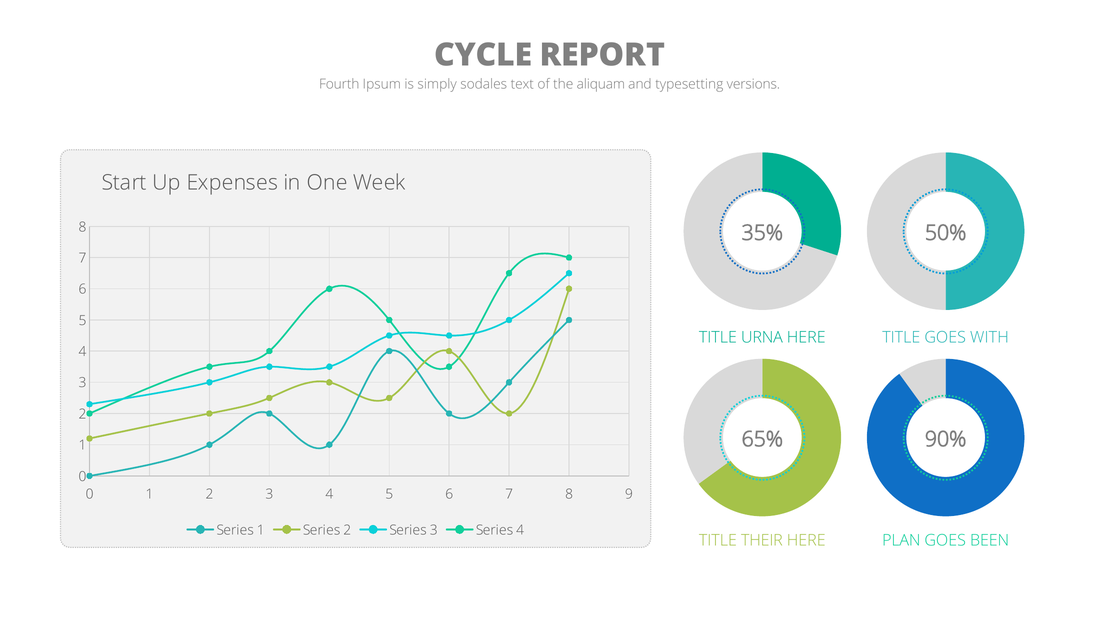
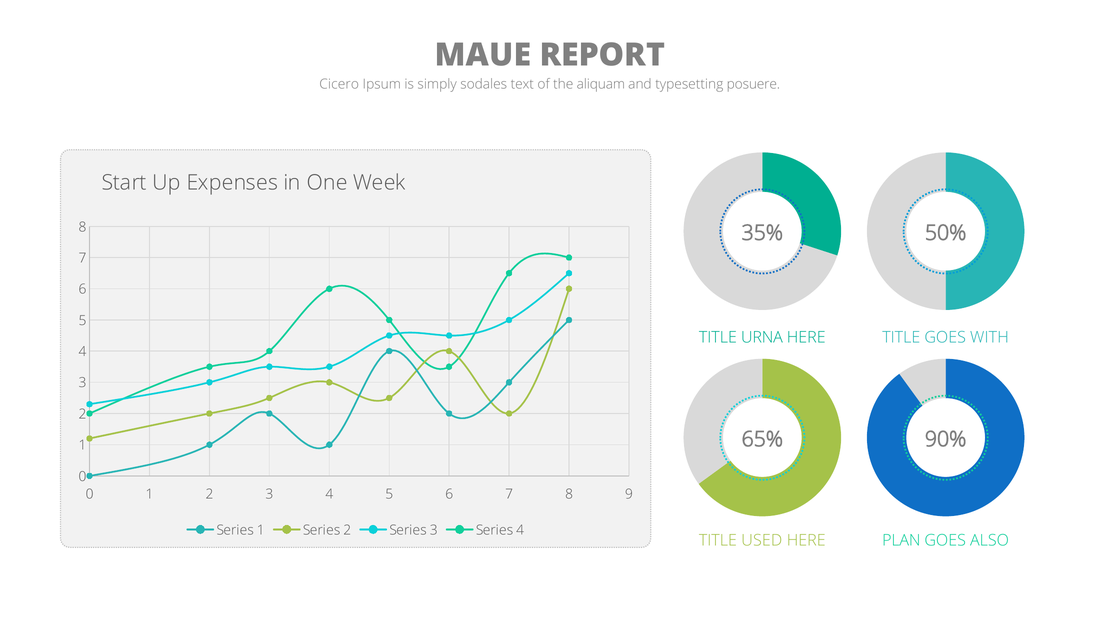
CYCLE: CYCLE -> MAUE (483, 55)
Fourth: Fourth -> Cicero (339, 84)
versions: versions -> posuere (753, 84)
THEIR: THEIR -> USED (762, 540)
BEEN: BEEN -> ALSO (990, 540)
